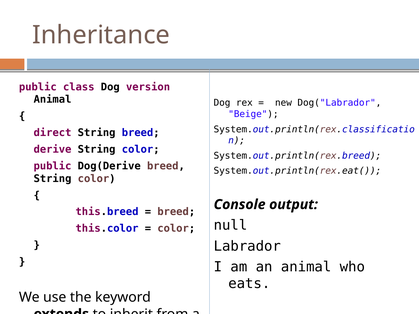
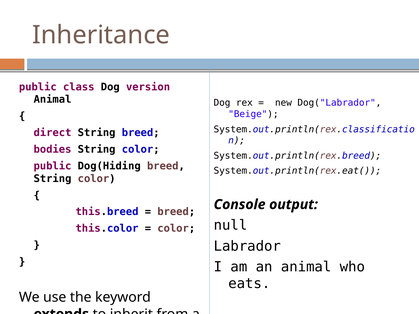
derive: derive -> bodies (53, 150)
Dog(Derive: Dog(Derive -> Dog(Hiding (109, 166)
